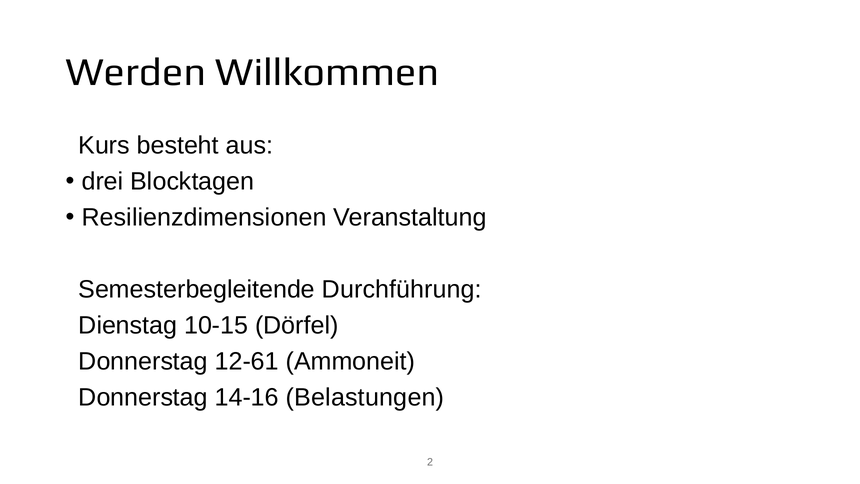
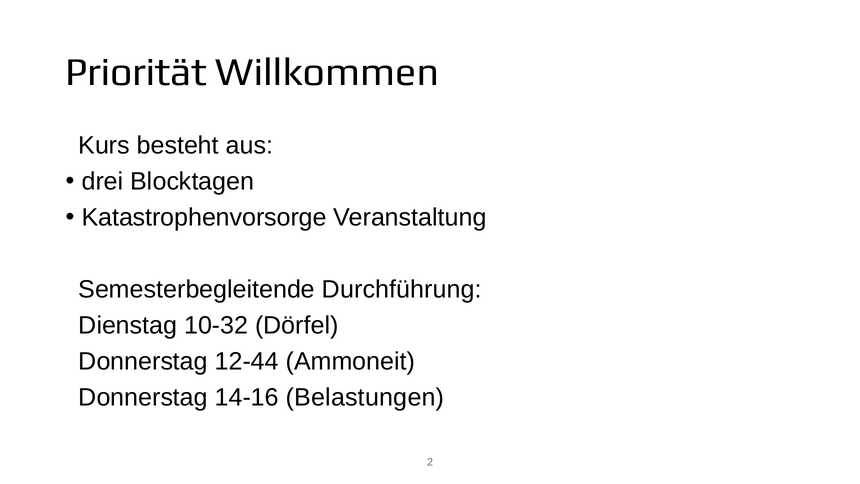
Werden: Werden -> Priorität (136, 72)
Resilienzdimensionen: Resilienzdimensionen -> Katastrophenvorsorge (204, 217)
10-15: 10-15 -> 10-32 (216, 325)
12-61: 12-61 -> 12-44 (247, 361)
